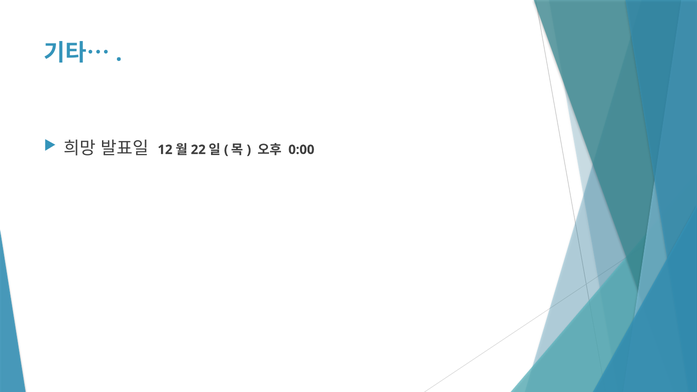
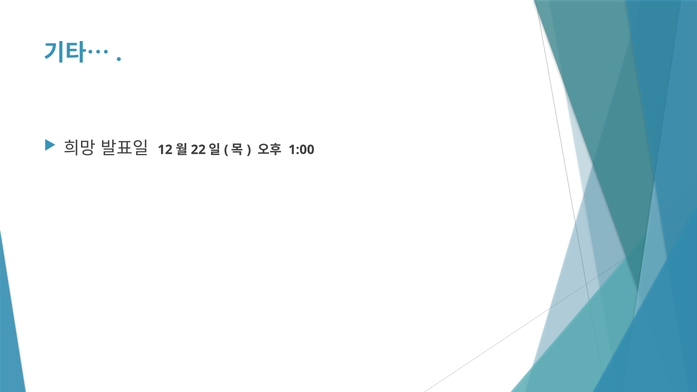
0:00: 0:00 -> 1:00 (301, 150)
